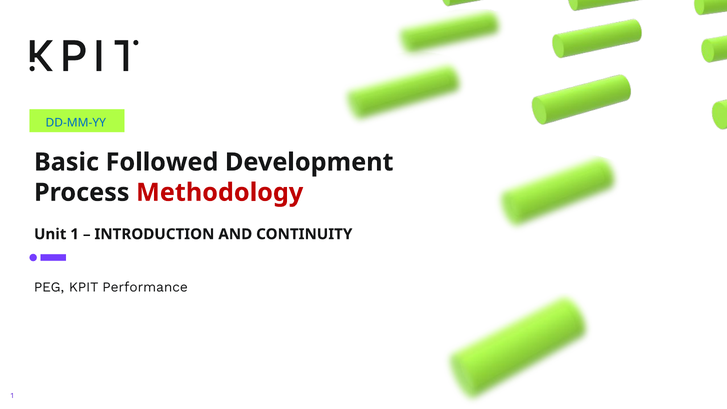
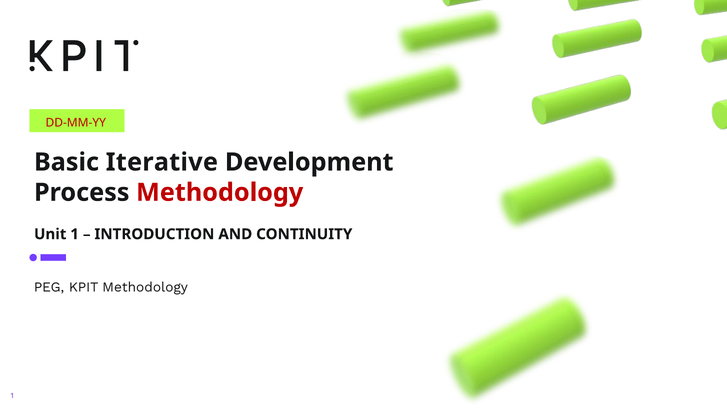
DD-MM-YY colour: blue -> red (76, 123)
Followed: Followed -> Iterative (162, 162)
KPIT Performance: Performance -> Methodology (145, 287)
